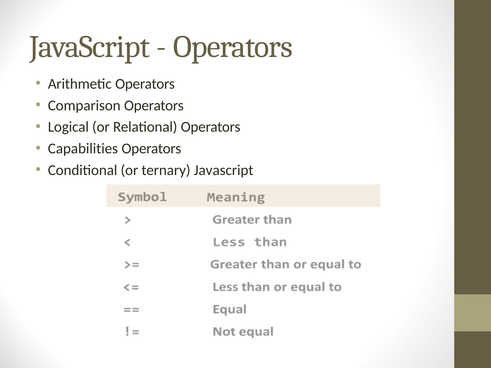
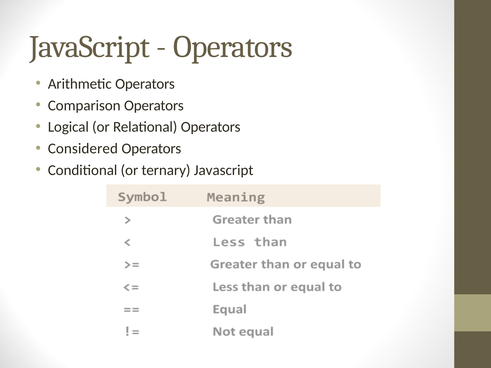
Capabilities: Capabilities -> Considered (83, 149)
